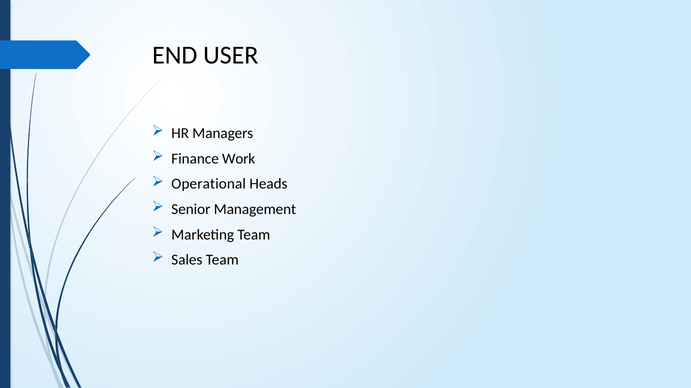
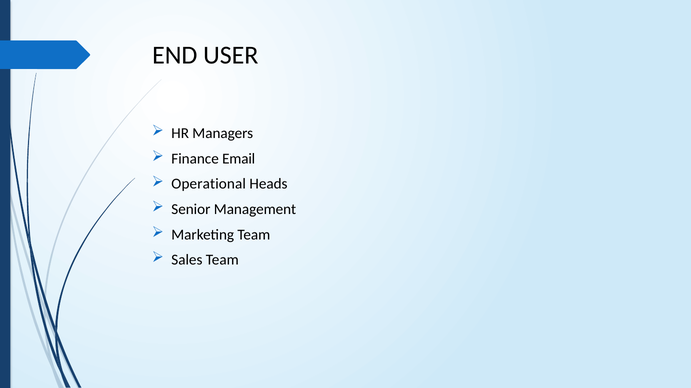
Work: Work -> Email (239, 159)
